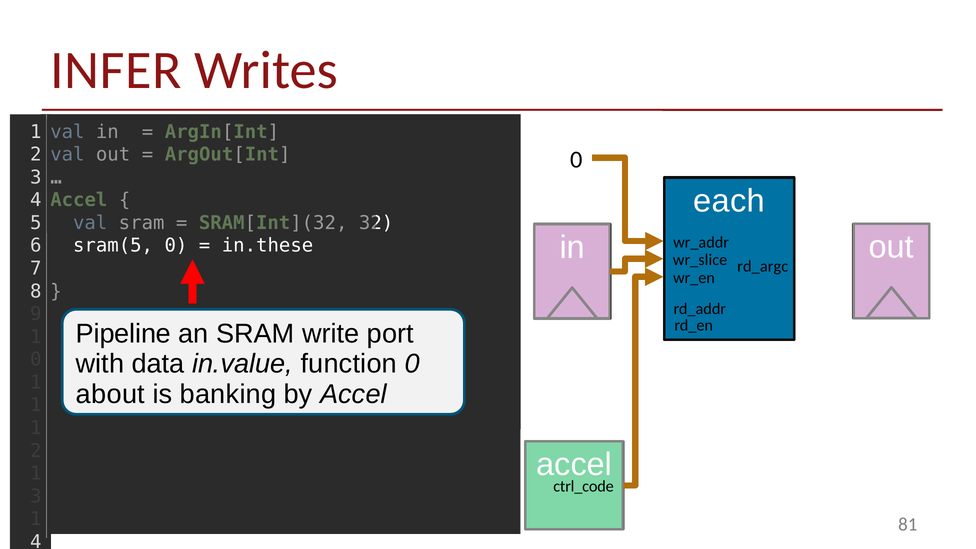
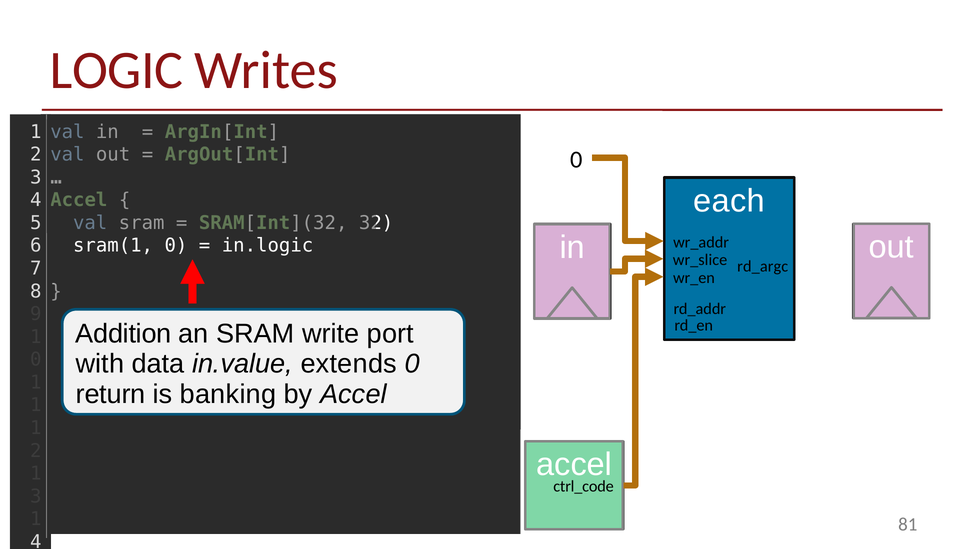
INFER: INFER -> LOGIC (116, 71)
sram(5: sram(5 -> sram(1 (113, 246)
in.these: in.these -> in.logic (268, 246)
Pipeline: Pipeline -> Addition (123, 334)
function: function -> extends (349, 364)
about: about -> return (111, 394)
